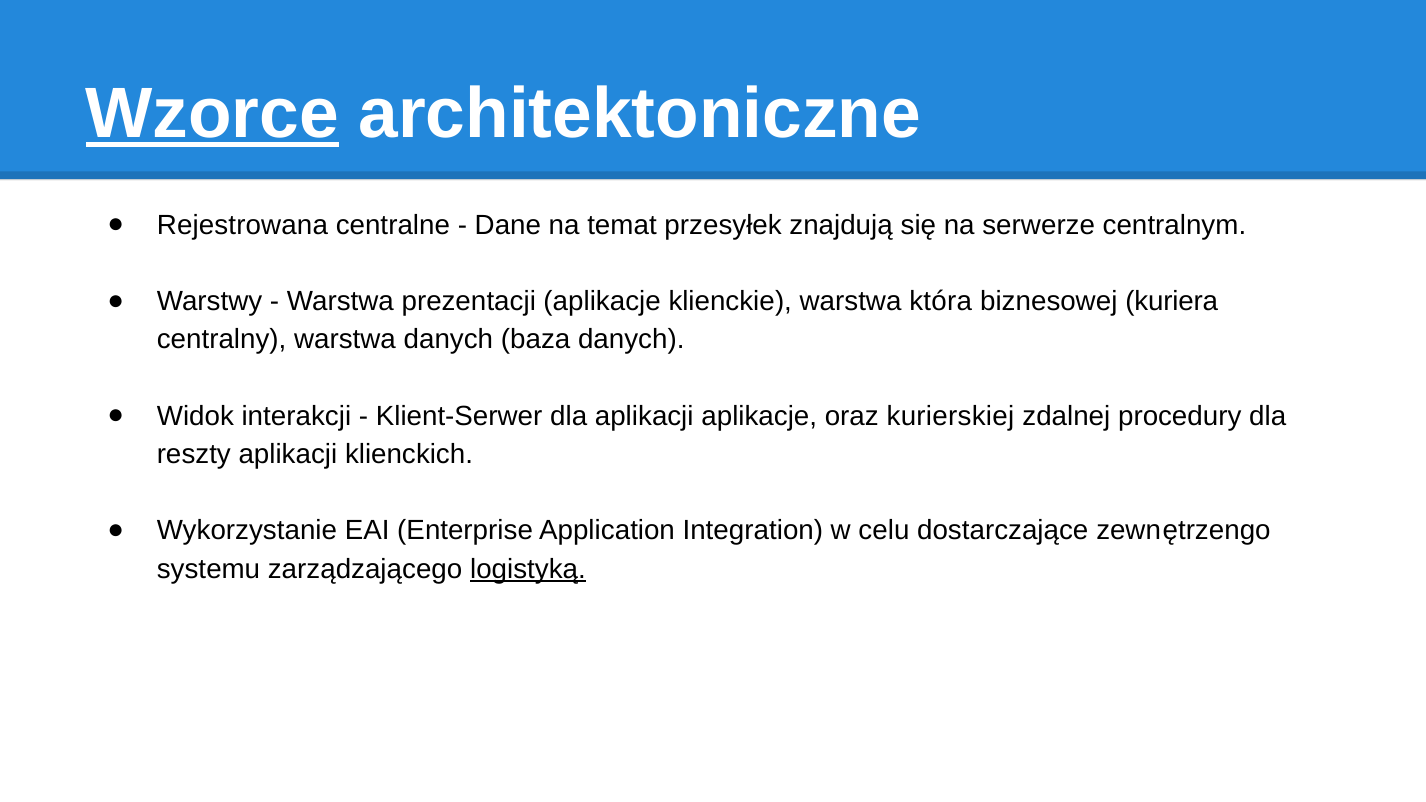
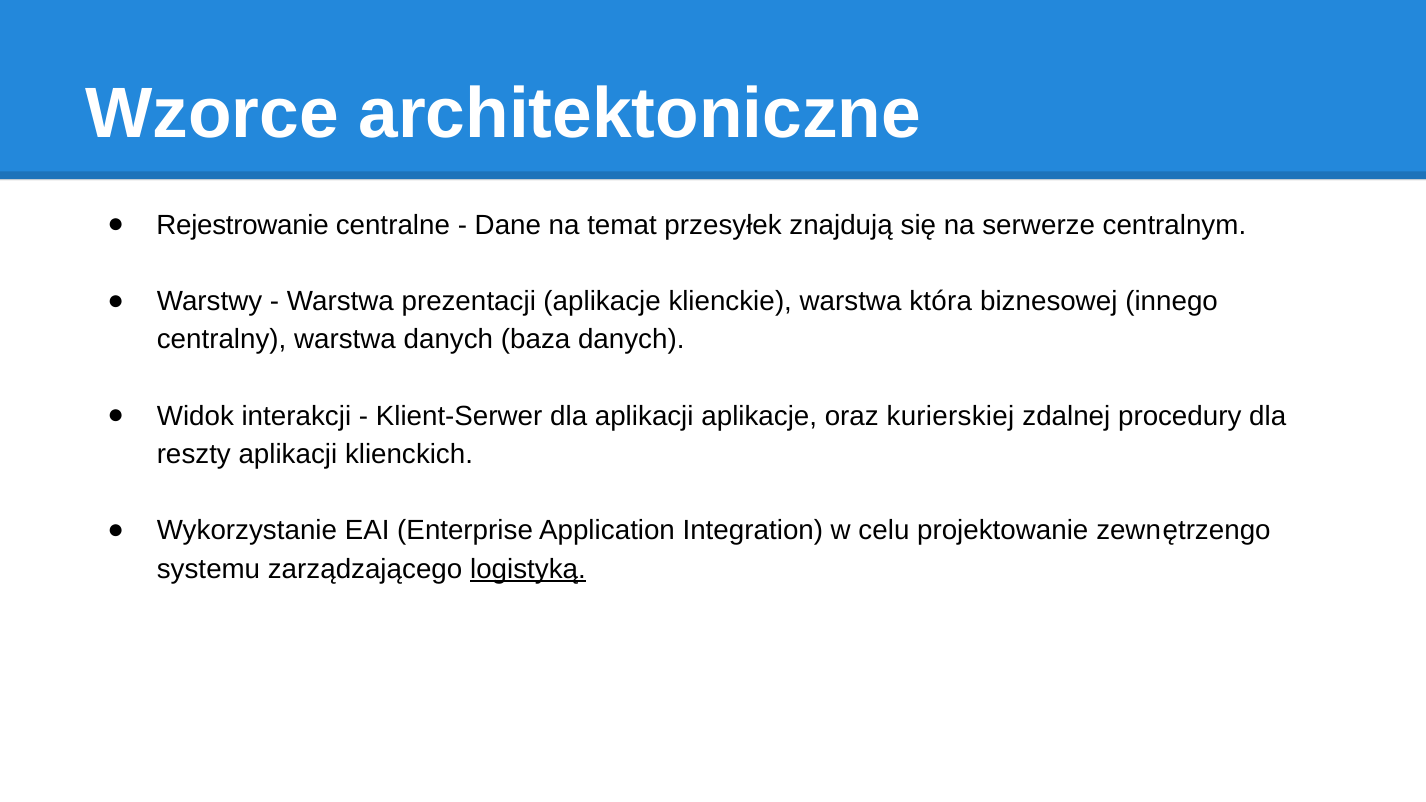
Wzorce underline: present -> none (212, 114)
Rejestrowana: Rejestrowana -> Rejestrowanie (243, 225)
kuriera: kuriera -> innego (1172, 301)
dostarczające: dostarczające -> projektowanie (1003, 531)
